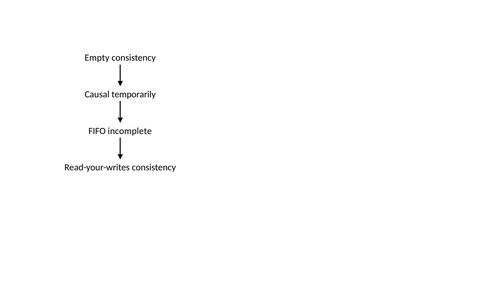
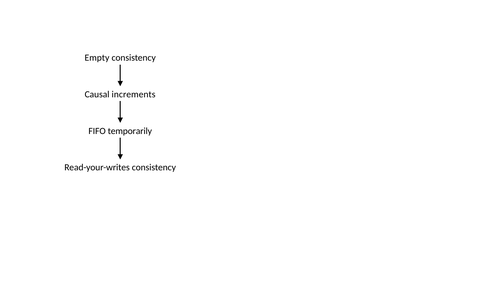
temporarily: temporarily -> increments (134, 94)
incomplete: incomplete -> temporarily (130, 131)
